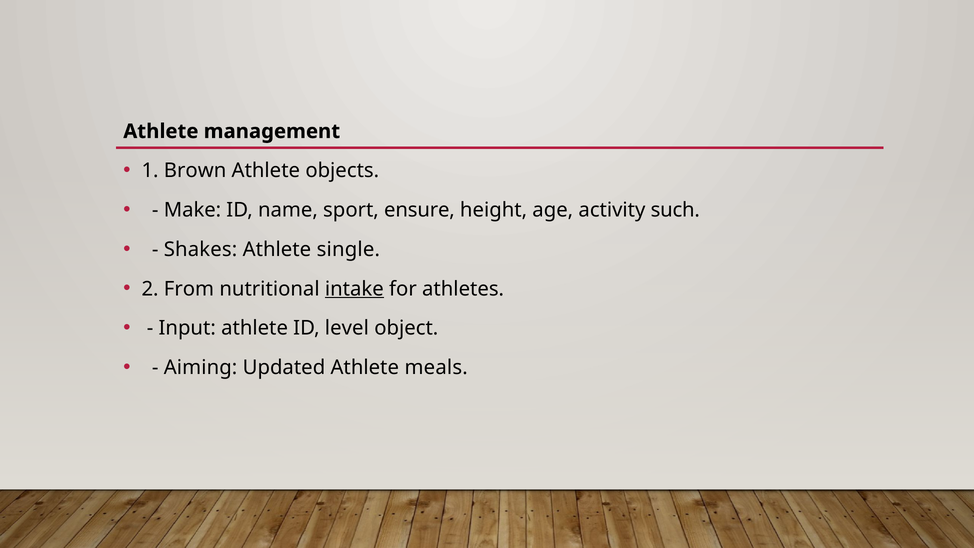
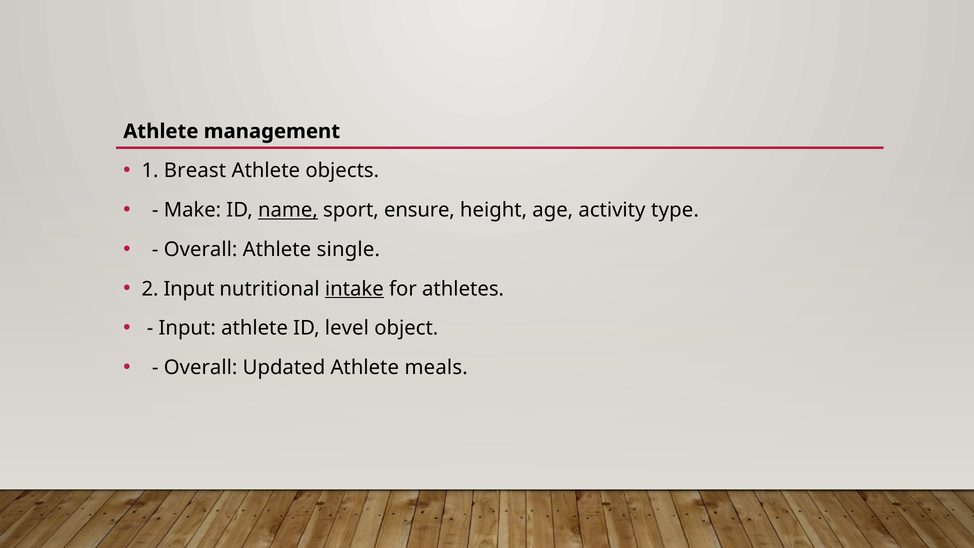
Brown: Brown -> Breast (195, 171)
name underline: none -> present (288, 210)
such: such -> type (675, 210)
Shakes: Shakes -> Overall (201, 249)
2 From: From -> Input (189, 289)
Aiming: Aiming -> Overall (201, 368)
